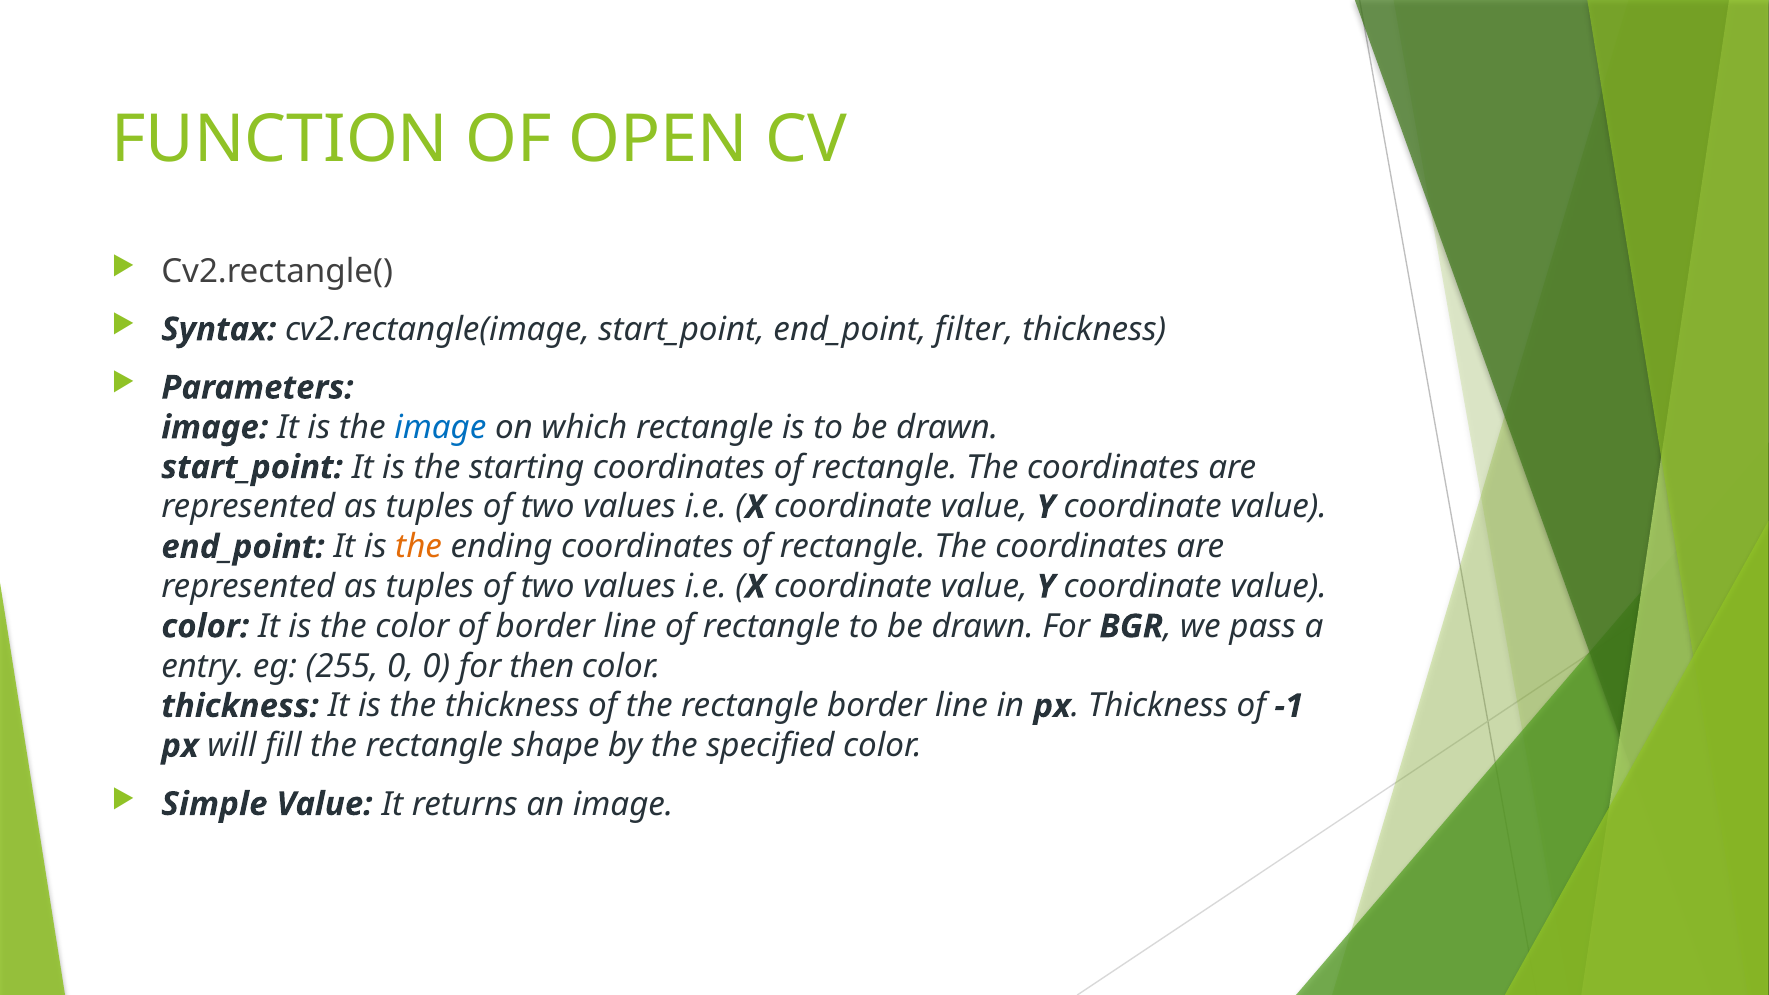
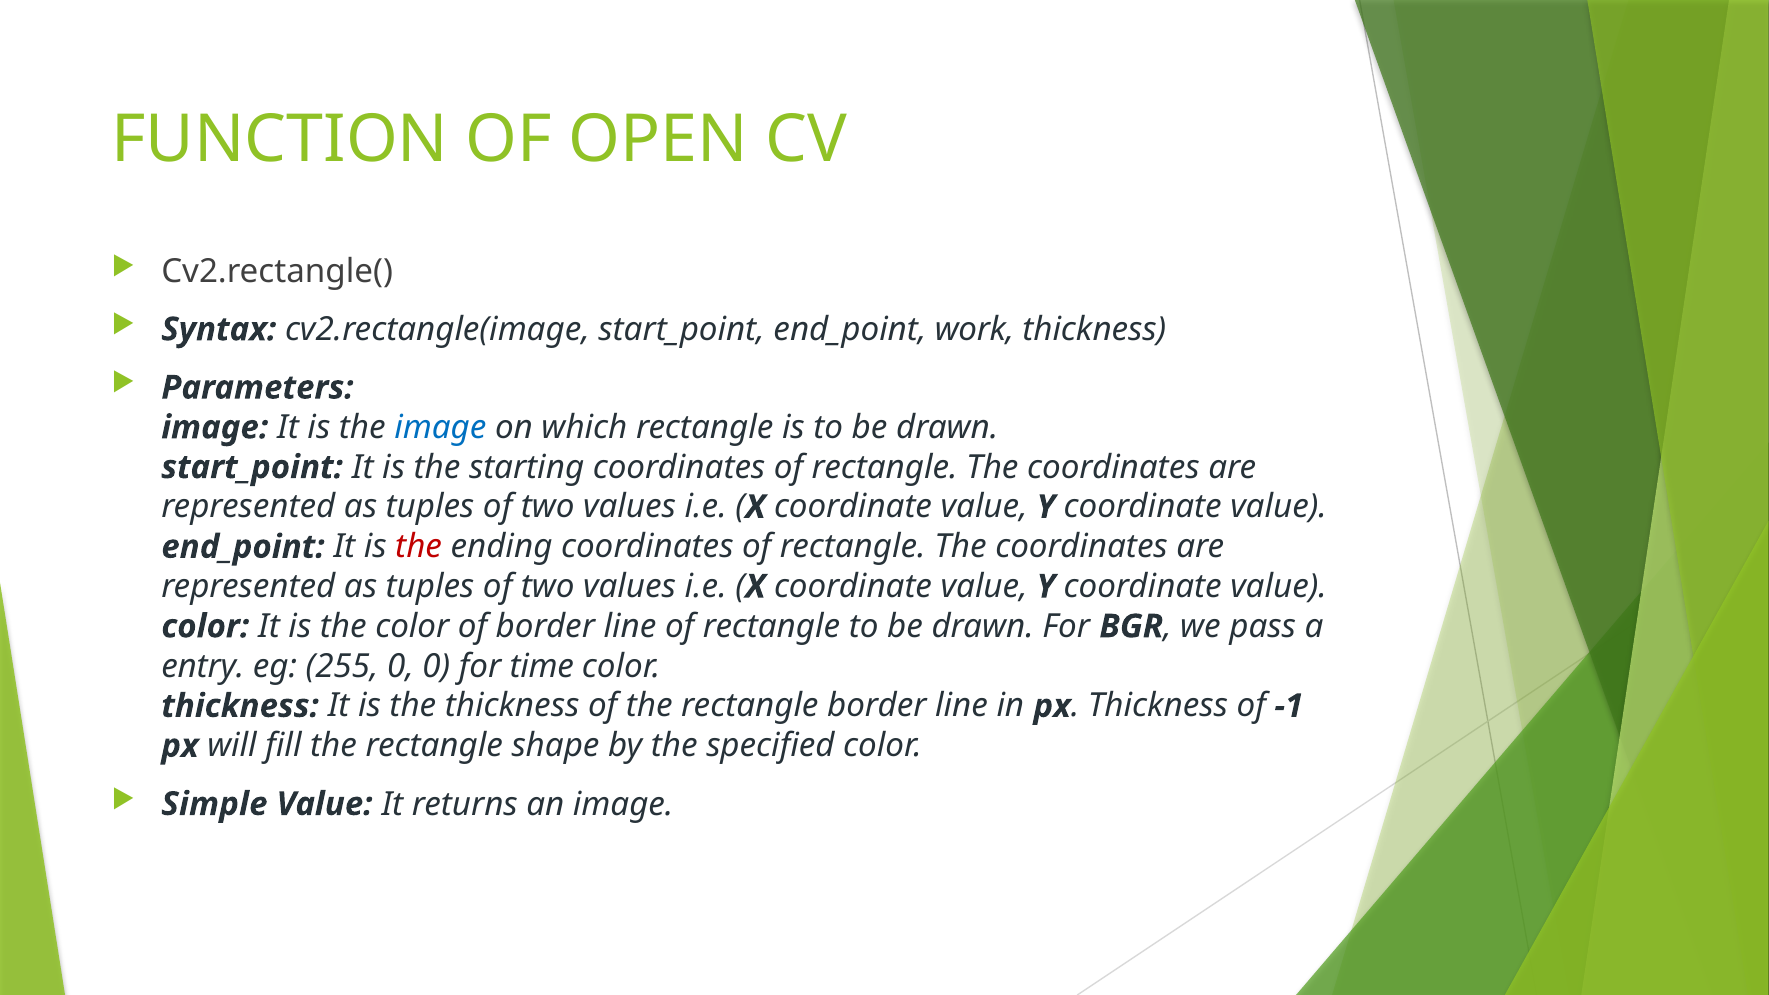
filter: filter -> work (974, 329)
the colour: orange -> red (419, 547)
then: then -> time (542, 666)
